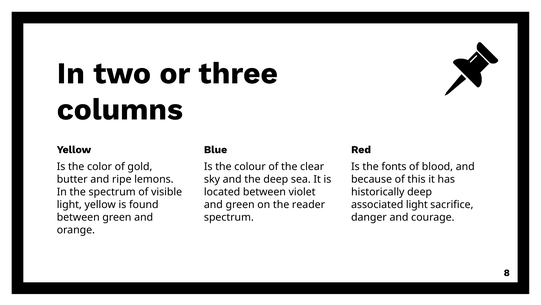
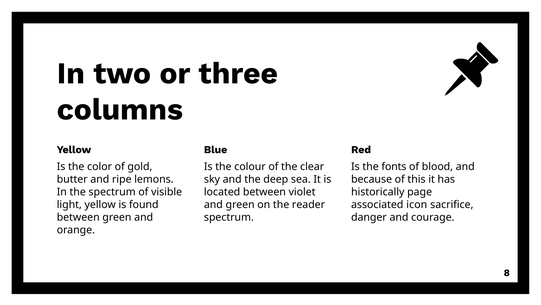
historically deep: deep -> page (420, 192)
associated light: light -> icon (417, 204)
